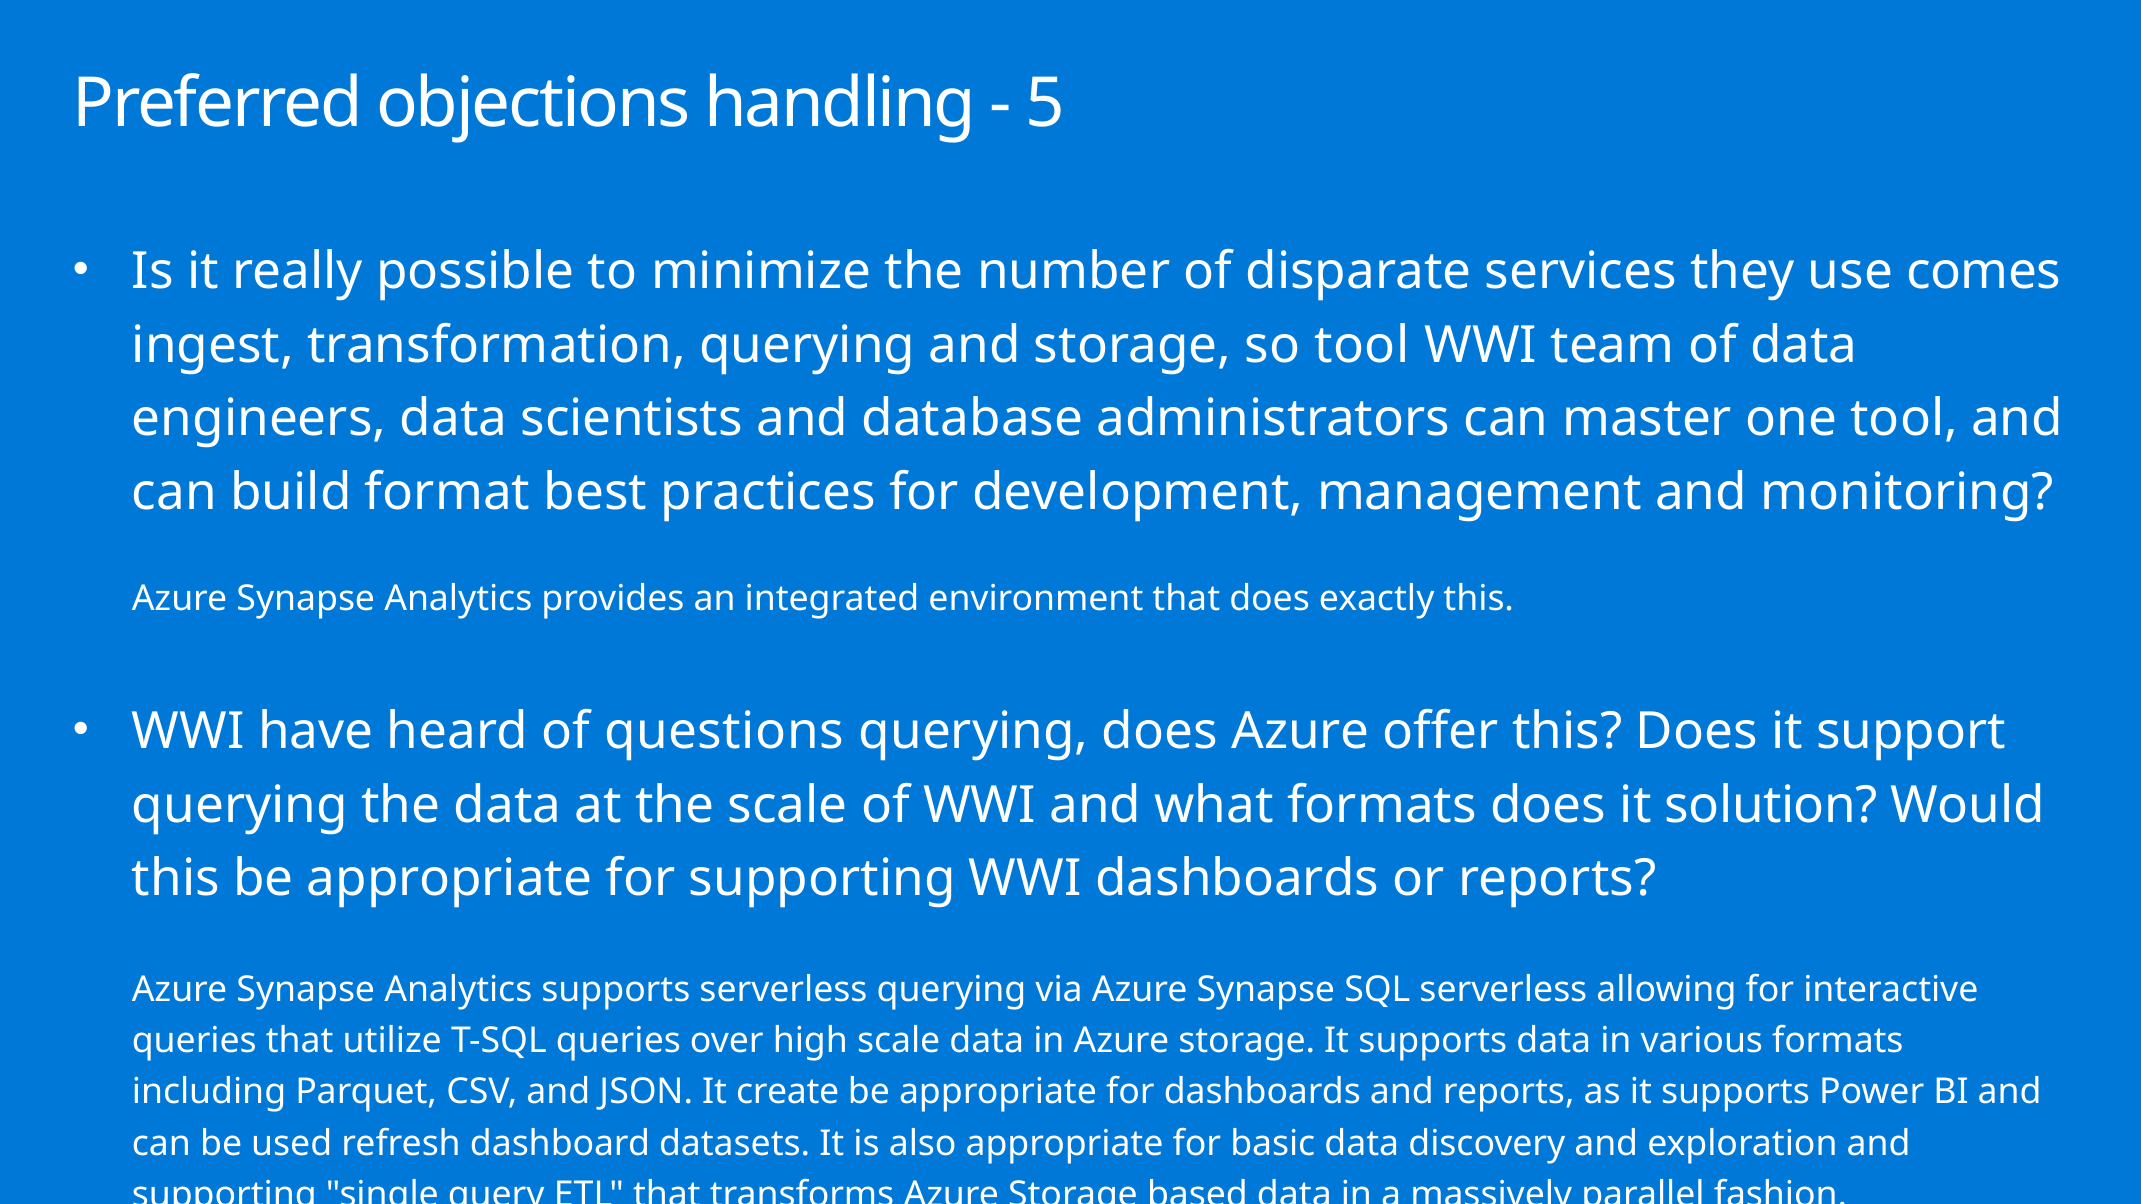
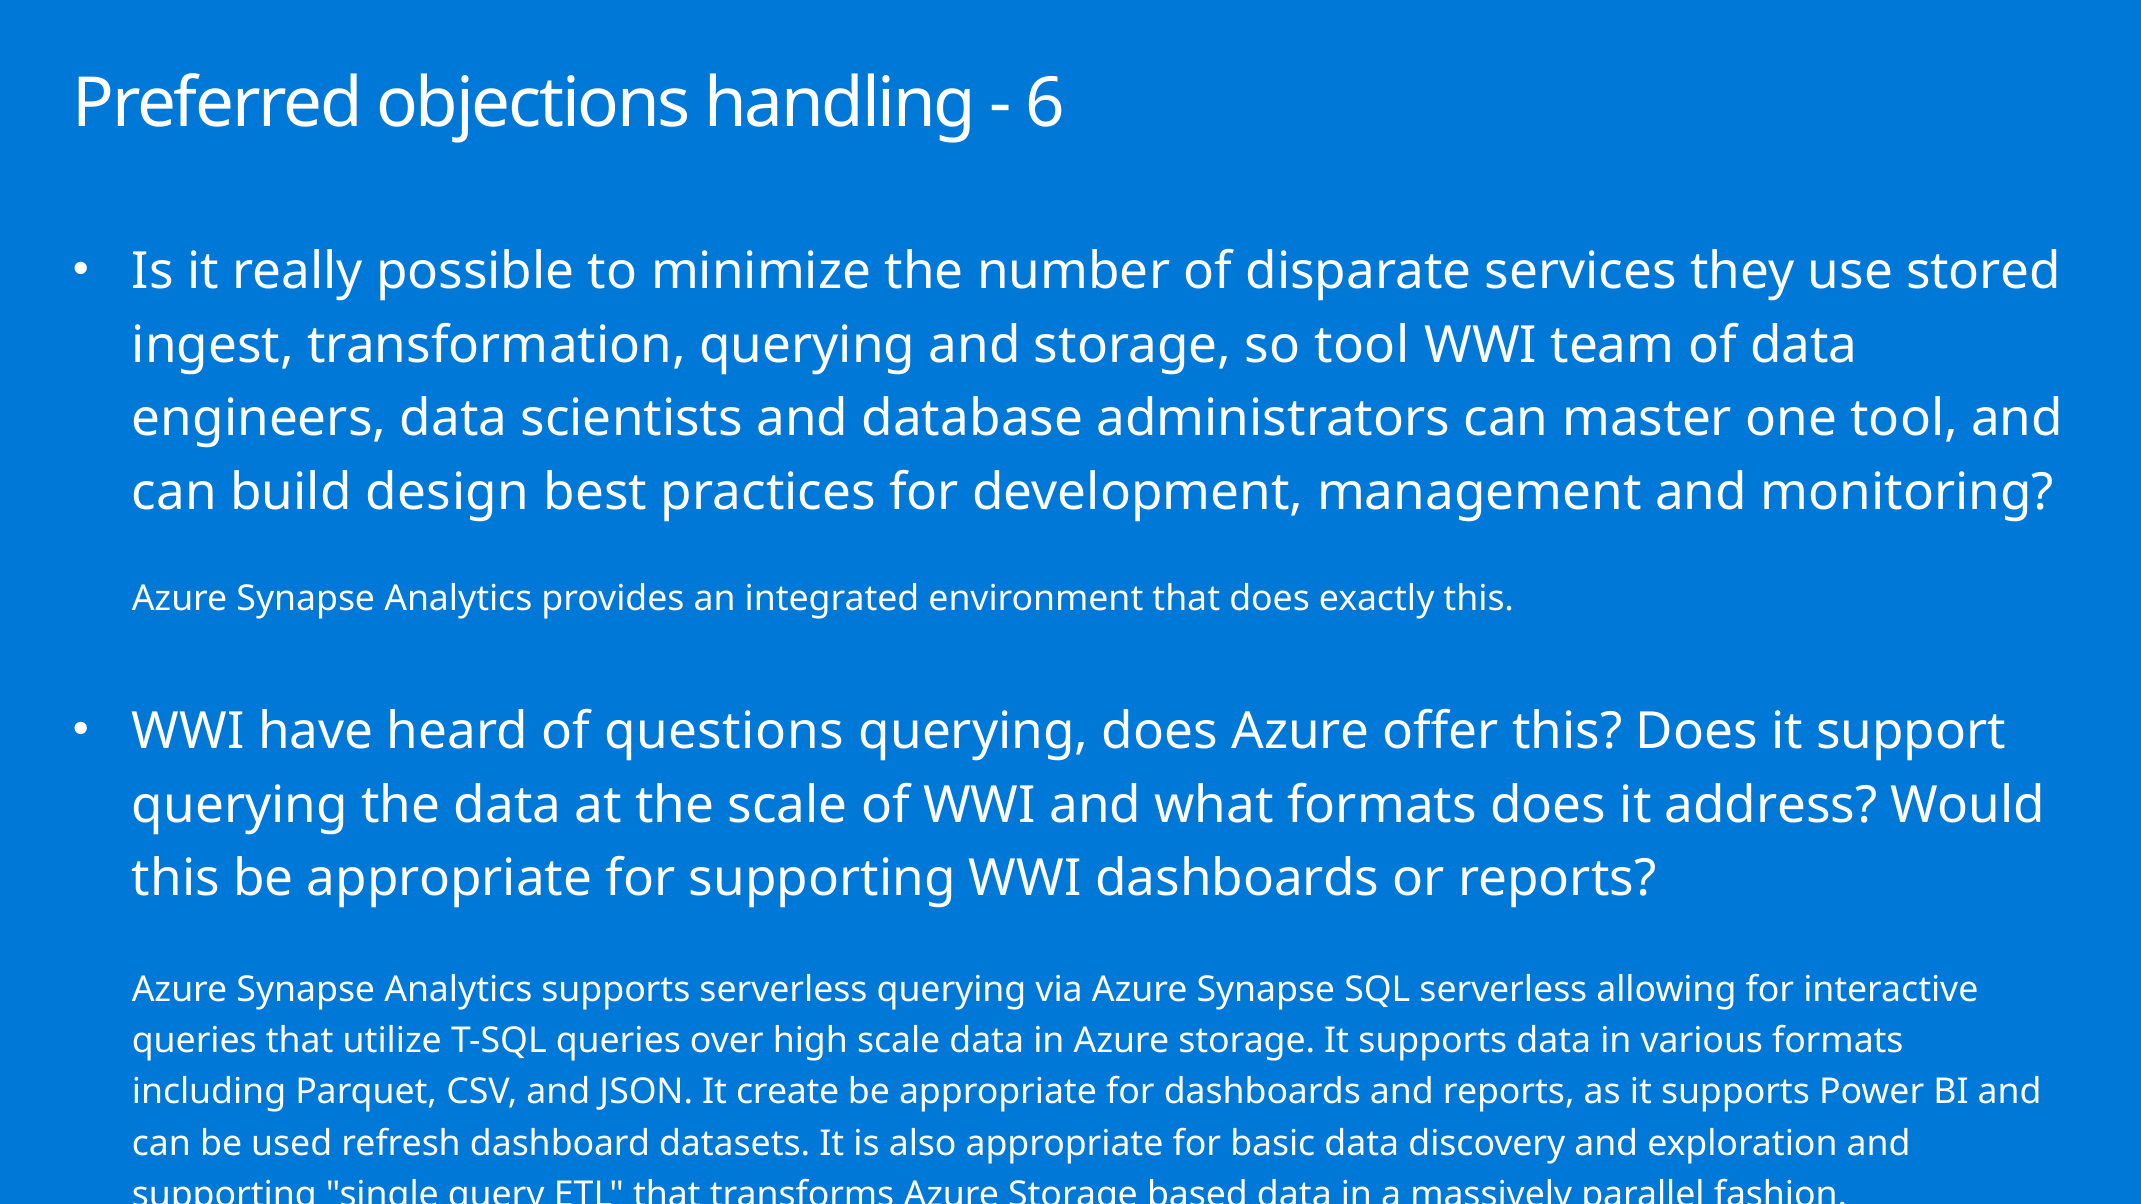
5: 5 -> 6 (1045, 104)
comes: comes -> stored (1983, 271)
format: format -> design (447, 493)
solution: solution -> address (1771, 805)
